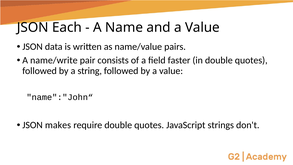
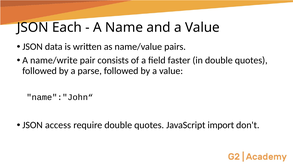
string: string -> parse (90, 71)
makes: makes -> access (58, 125)
strings: strings -> import (221, 125)
